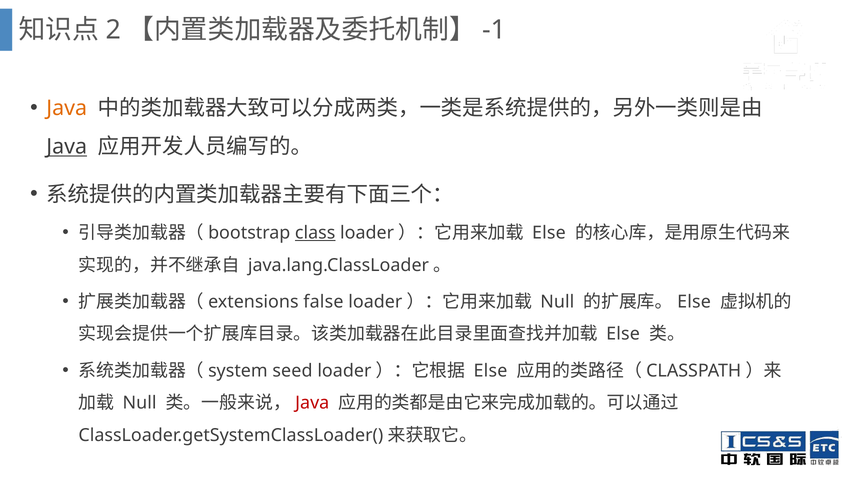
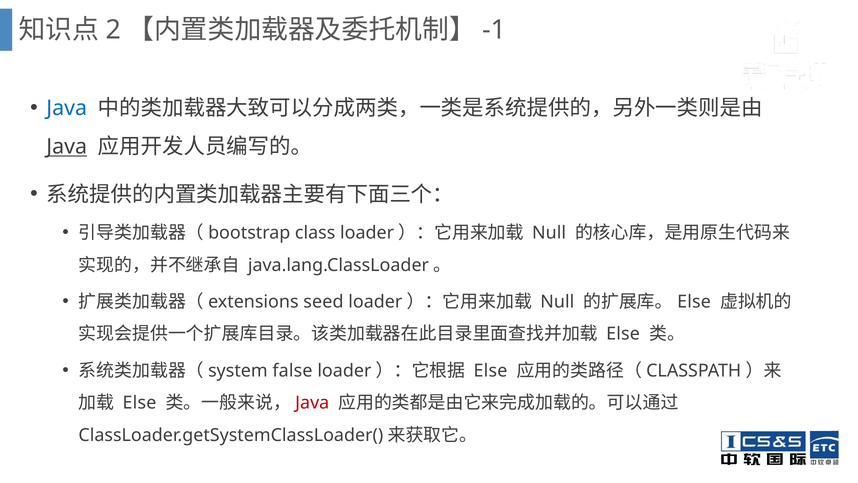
Java colour: orange -> blue (67, 108)
class underline: present -> none (315, 233)
Else: Else -> Null (549, 233)
false: false -> seed (323, 302)
seed: seed -> false (292, 370)
Null: Null -> Else (139, 403)
